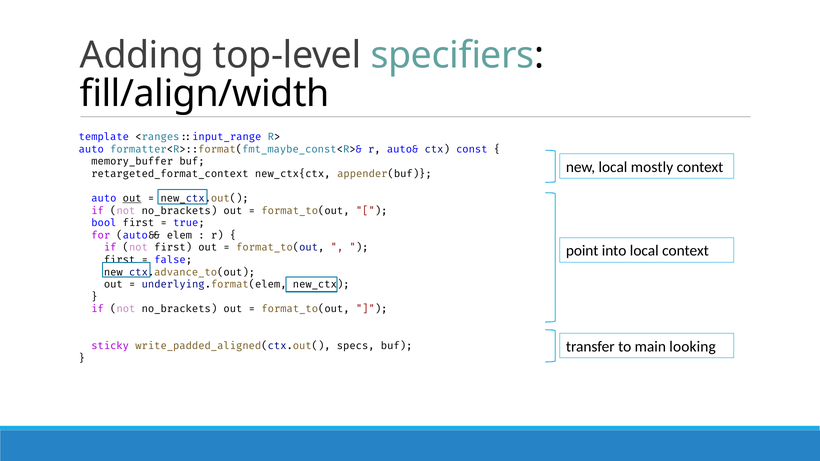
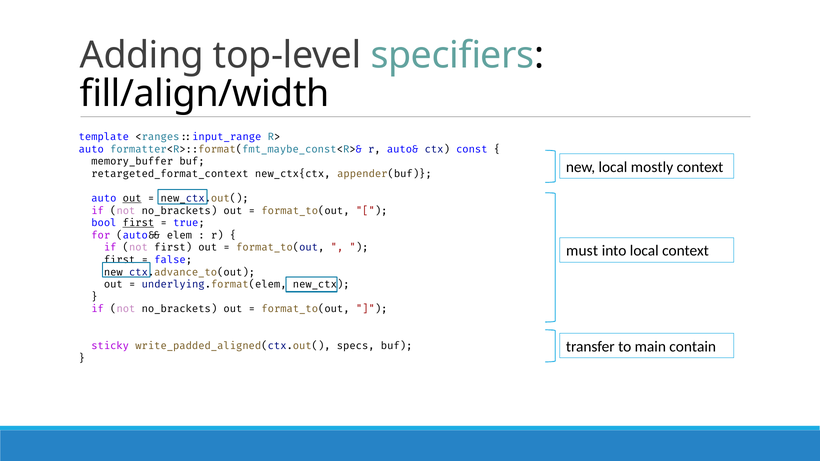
first underline: none -> present (138, 223)
point: point -> must (582, 251)
looking: looking -> contain (693, 347)
